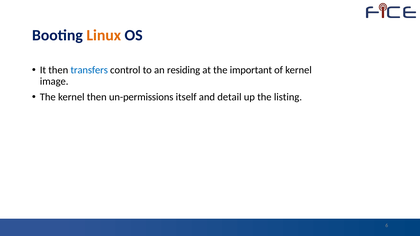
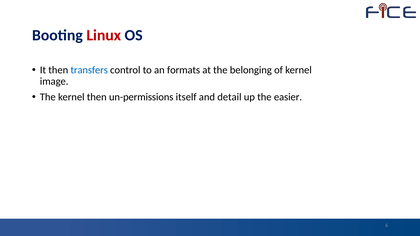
Linux colour: orange -> red (104, 35)
residing: residing -> formats (184, 70)
important: important -> belonging (251, 70)
listing: listing -> easier (288, 97)
